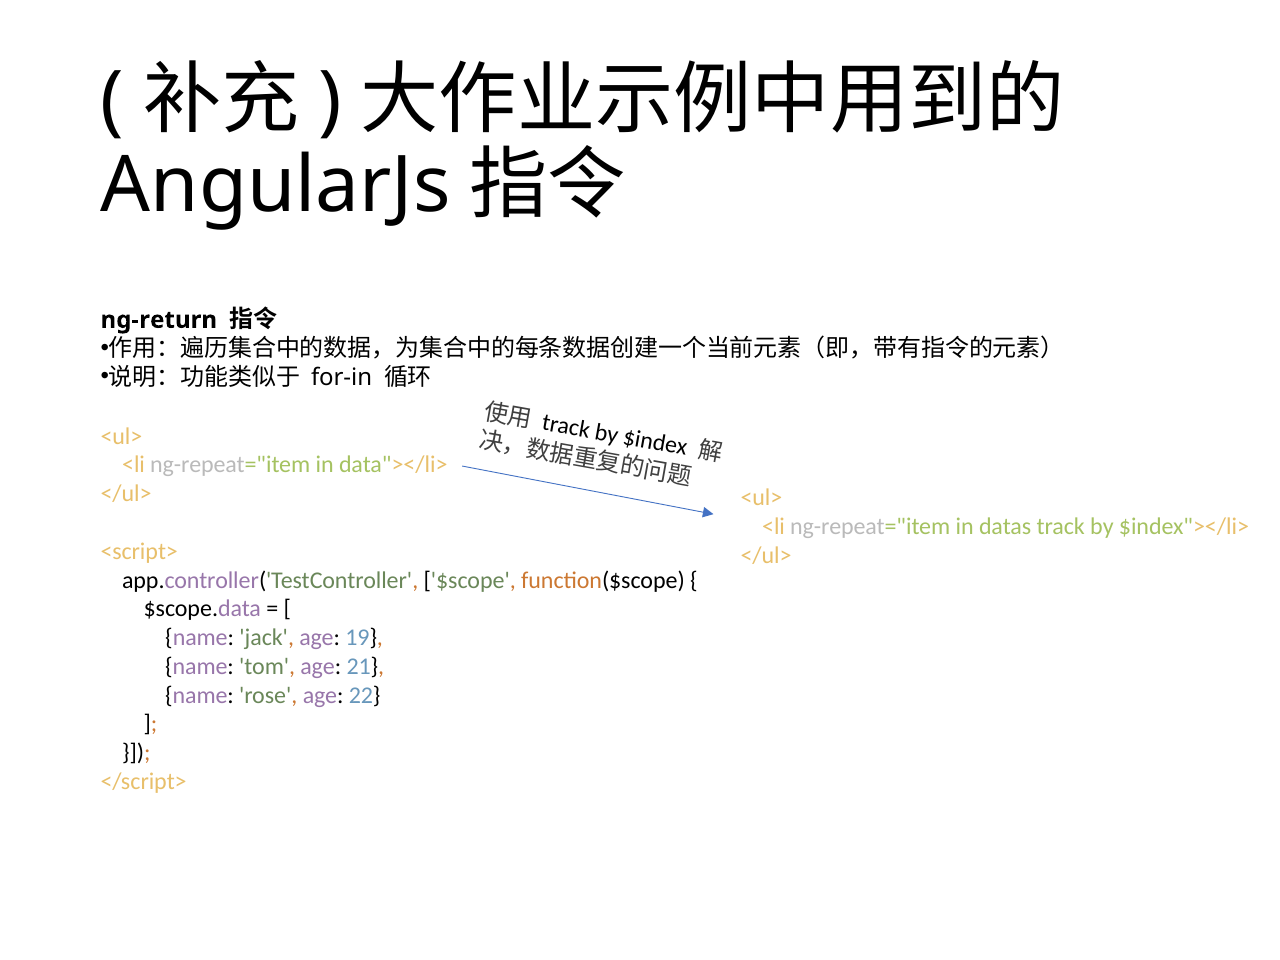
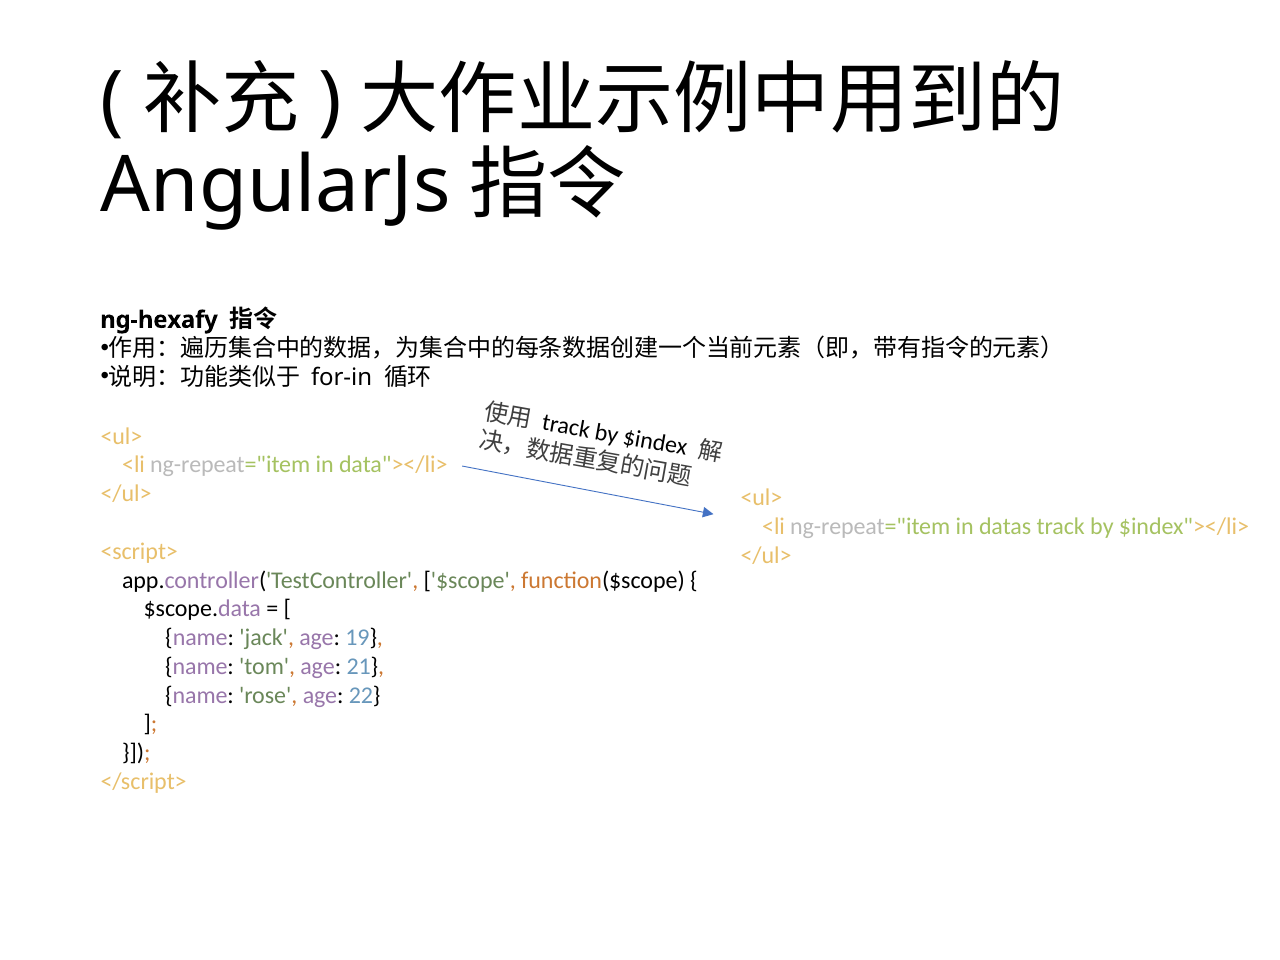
ng-return: ng-return -> ng-hexafy (159, 320)
